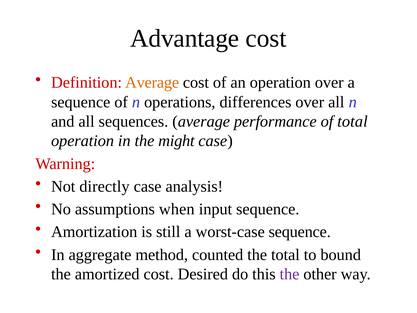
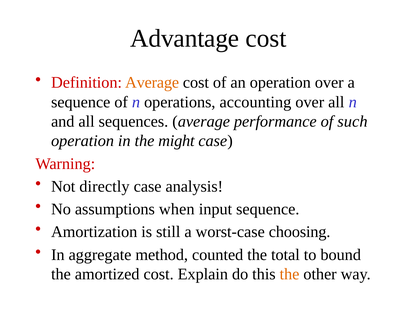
differences: differences -> accounting (255, 102)
of total: total -> such (352, 121)
worst-case sequence: sequence -> choosing (300, 232)
Desired: Desired -> Explain (203, 274)
the colour: purple -> orange (289, 274)
